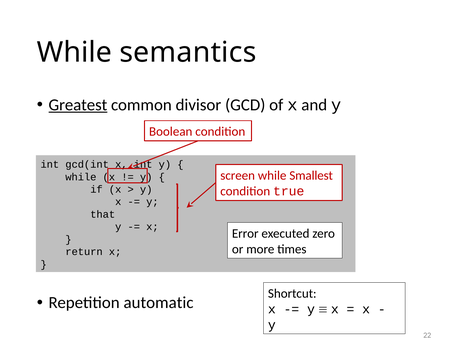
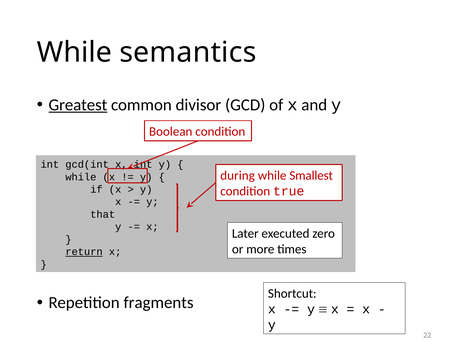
screen: screen -> during (238, 176)
Error: Error -> Later (245, 233)
return underline: none -> present (84, 252)
automatic: automatic -> fragments (159, 303)
